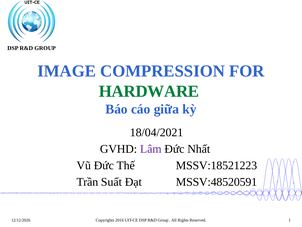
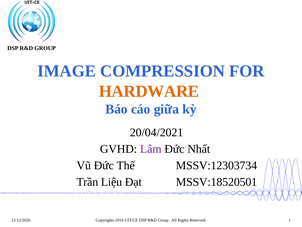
HARDWARE colour: green -> orange (149, 91)
18/04/2021: 18/04/2021 -> 20/04/2021 (157, 132)
MSSV:18521223: MSSV:18521223 -> MSSV:12303734 (216, 165)
Suất: Suất -> Liệu (112, 182)
MSSV:48520591: MSSV:48520591 -> MSSV:18520501 (216, 182)
